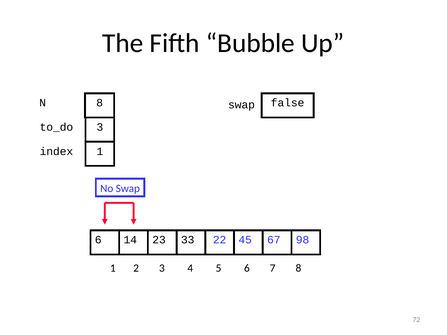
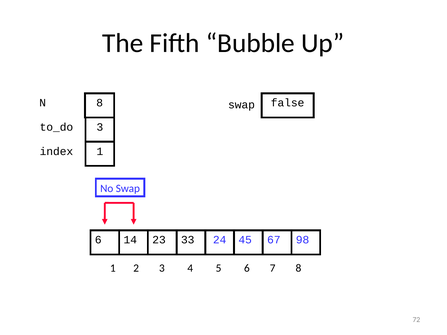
22: 22 -> 24 (220, 240)
